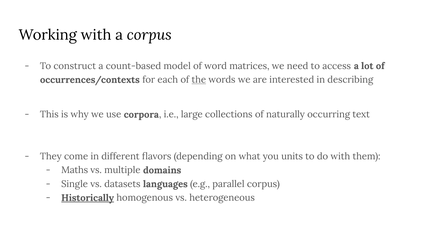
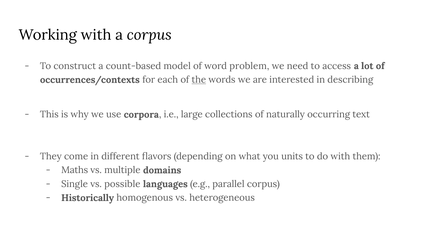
matrices: matrices -> problem (249, 66)
datasets: datasets -> possible (122, 184)
Historically underline: present -> none (88, 198)
